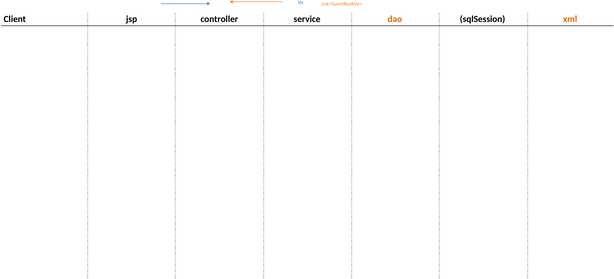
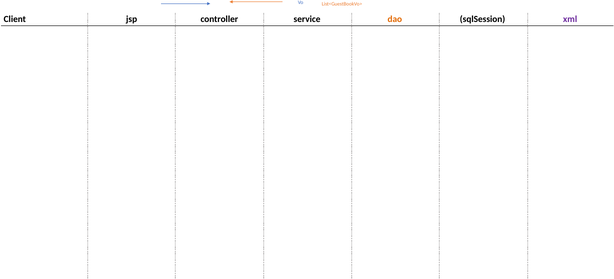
xml colour: orange -> purple (570, 19)
